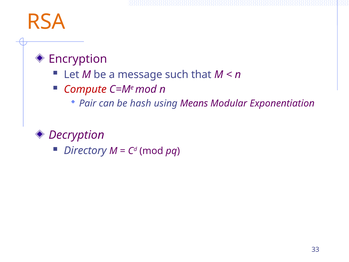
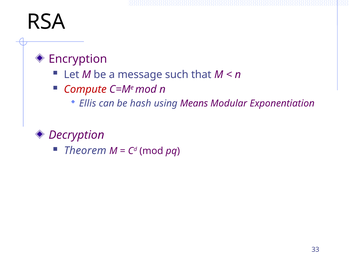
RSA colour: orange -> black (46, 22)
Pair: Pair -> Ellis (88, 103)
Directory: Directory -> Theorem (85, 150)
